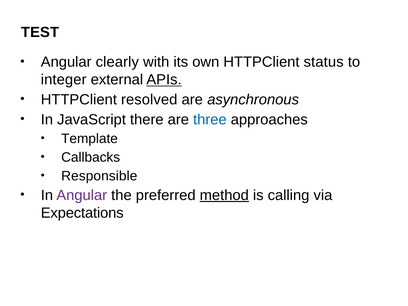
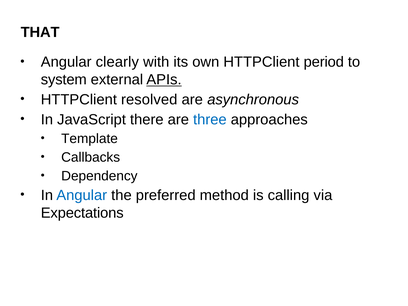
TEST: TEST -> THAT (40, 32)
status: status -> period (324, 62)
integer: integer -> system (64, 80)
Responsible: Responsible -> Dependency (99, 176)
Angular colour: purple -> blue (82, 195)
method underline: present -> none (224, 195)
